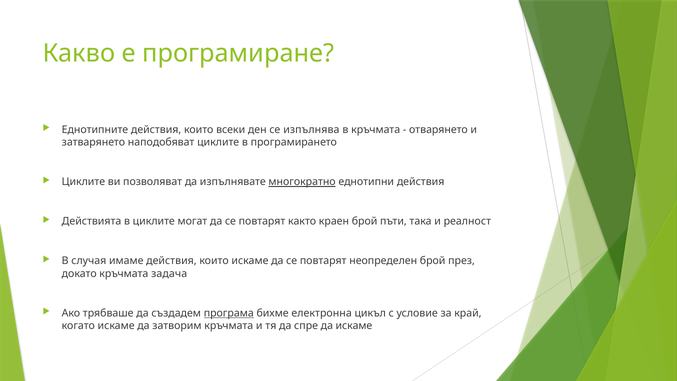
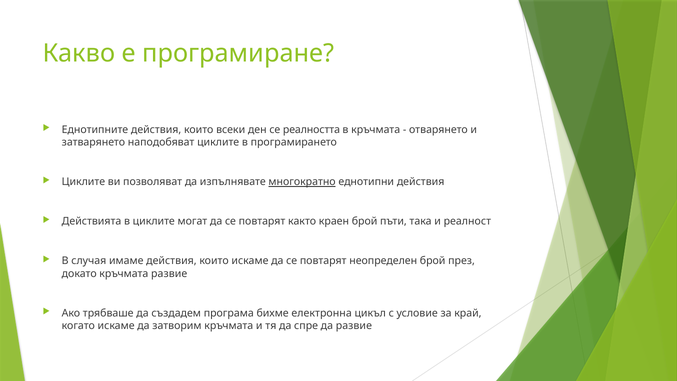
изпълнява: изпълнява -> реалността (311, 130)
кръчмата задача: задача -> развие (169, 273)
програма underline: present -> none (229, 313)
да искаме: искаме -> развие (354, 326)
